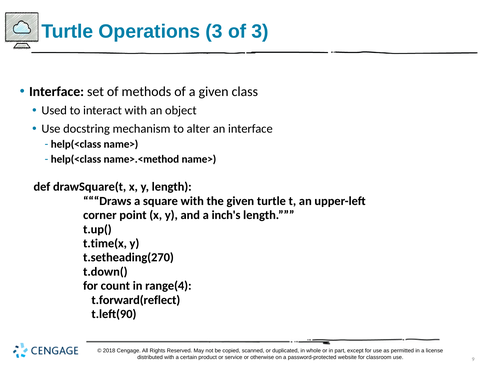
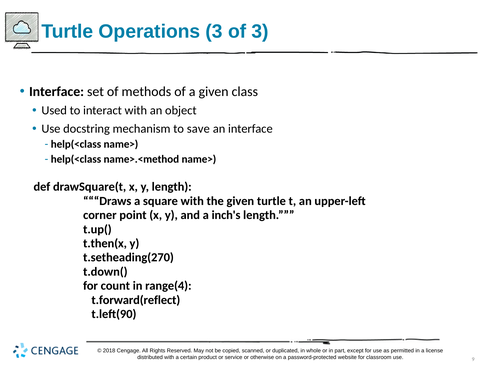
alter: alter -> save (198, 129)
t.time(x: t.time(x -> t.then(x (105, 243)
